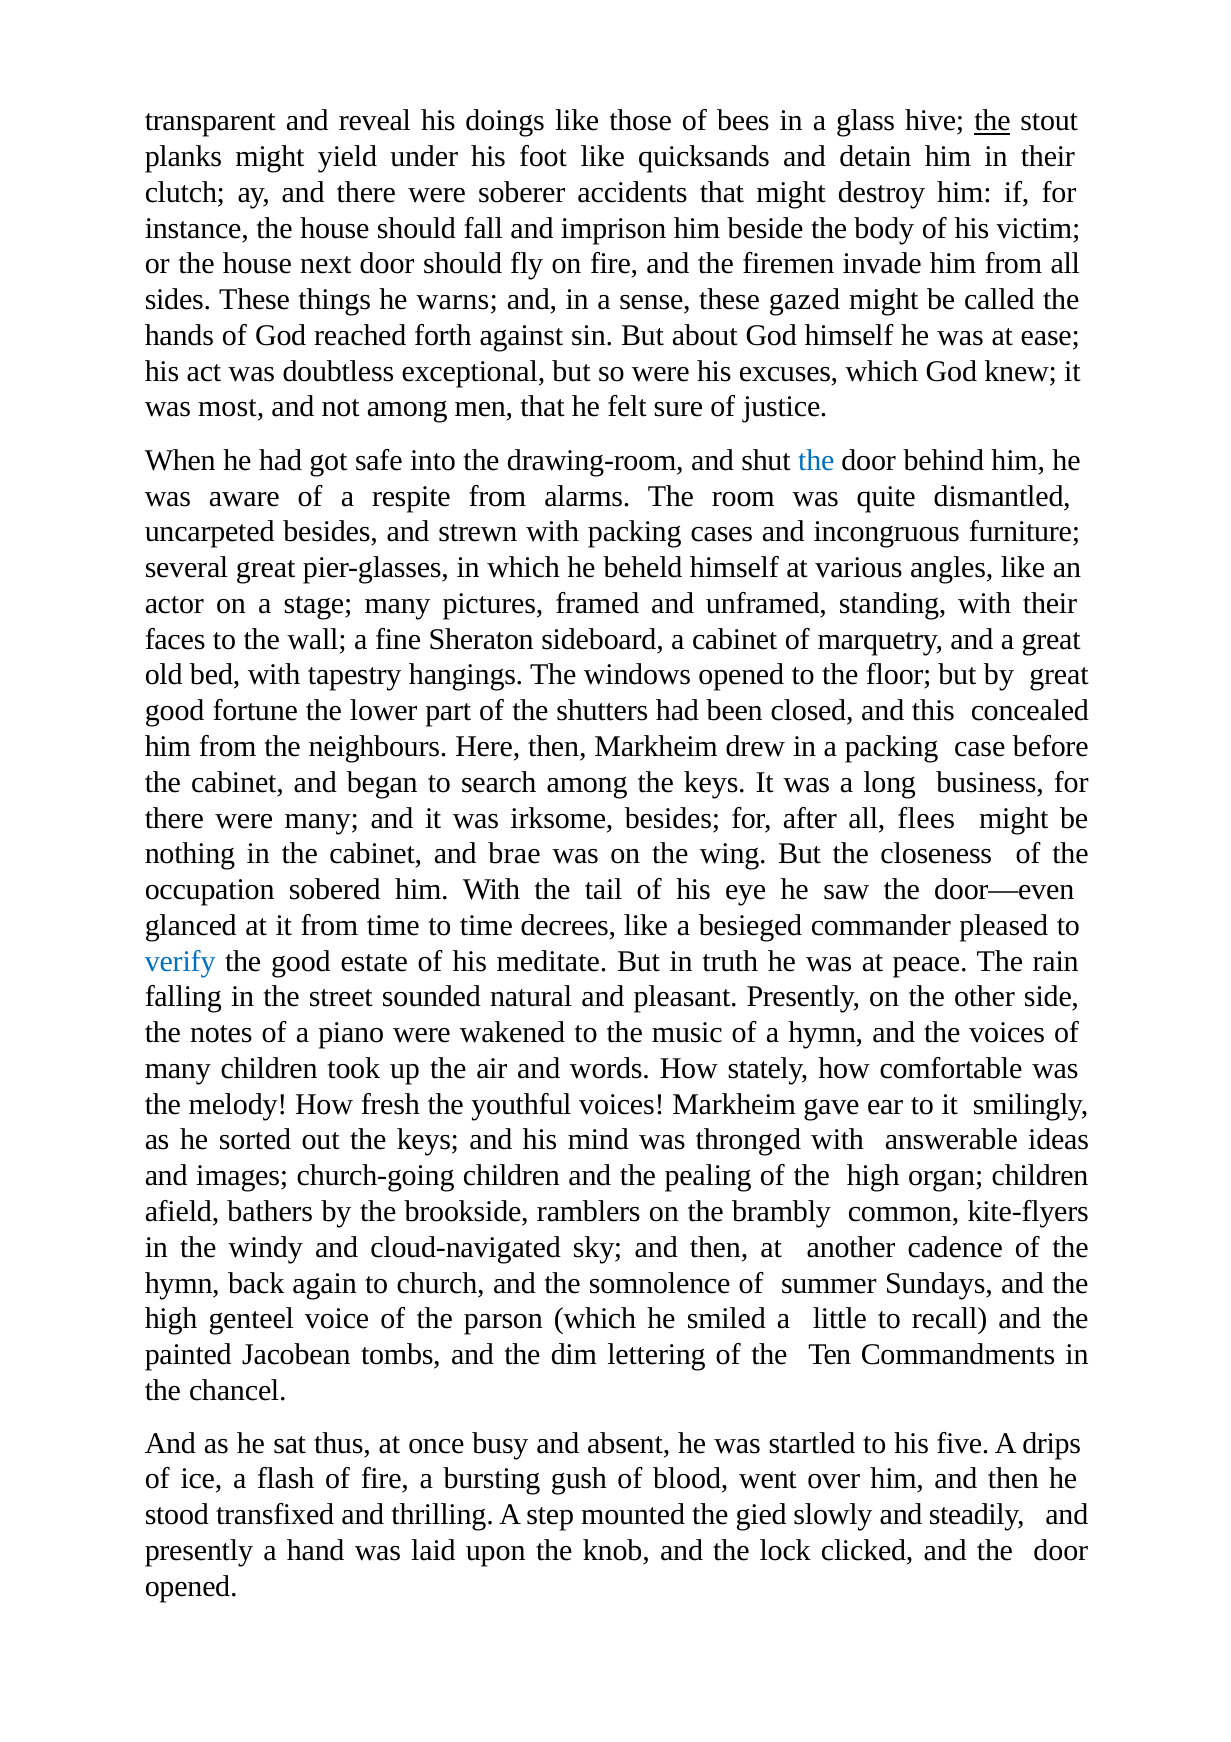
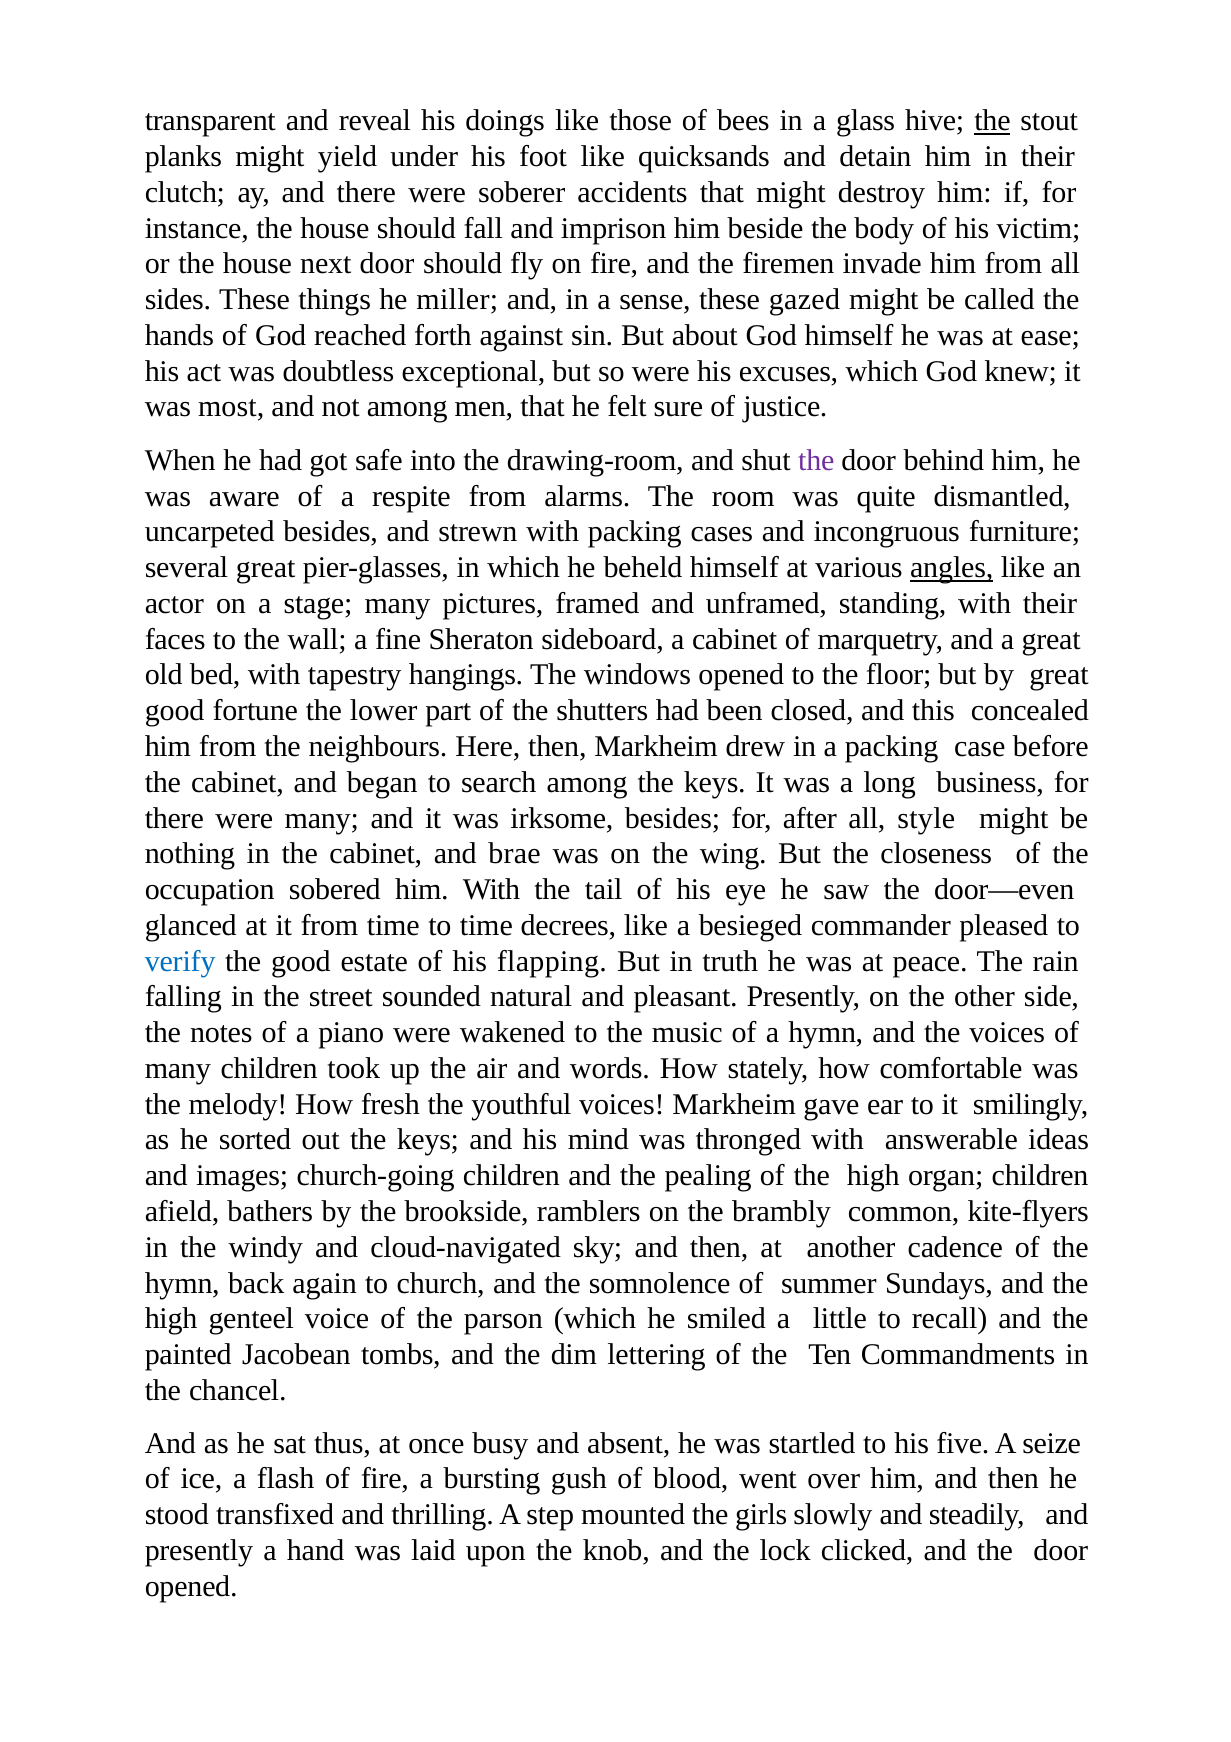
warns: warns -> miller (457, 300)
the colour: blue -> purple (816, 460)
angles underline: none -> present (952, 568)
flees: flees -> style (926, 818)
meditate: meditate -> flapping (552, 961)
drips: drips -> seize (1052, 1443)
gied: gied -> girls (761, 1515)
